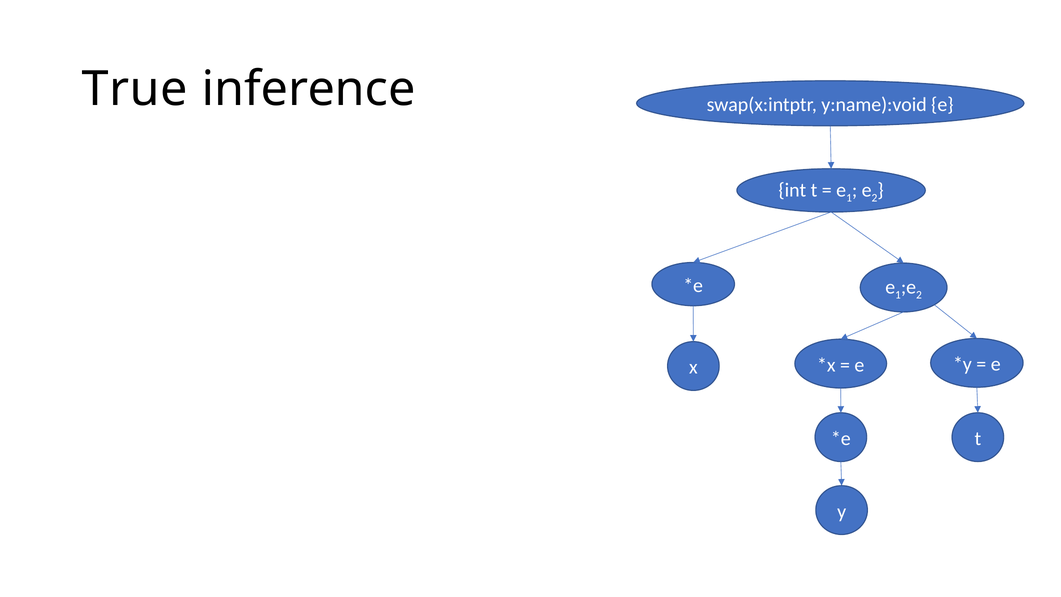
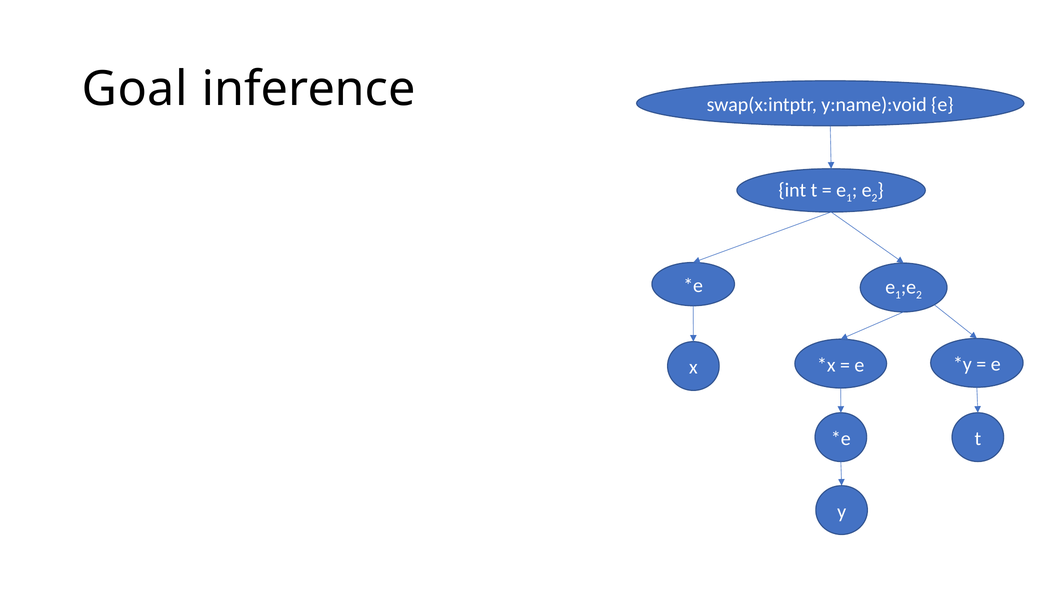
True: True -> Goal (135, 89)
